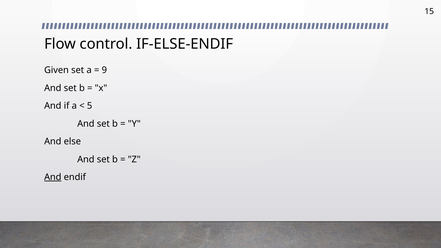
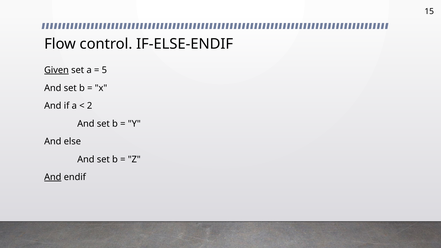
Given underline: none -> present (56, 70)
9: 9 -> 5 (104, 70)
5: 5 -> 2 (90, 106)
